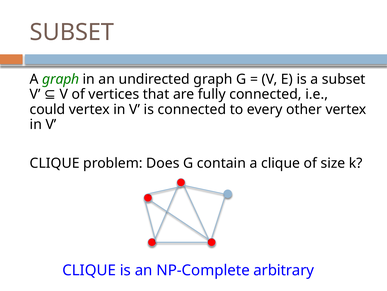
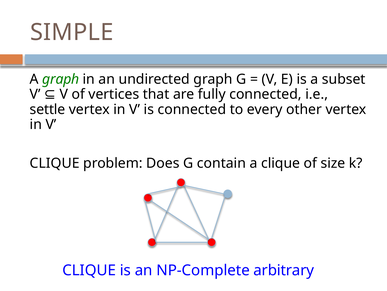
SUBSET: SUBSET -> SIMPLE (72, 32)
could: could -> settle (48, 109)
